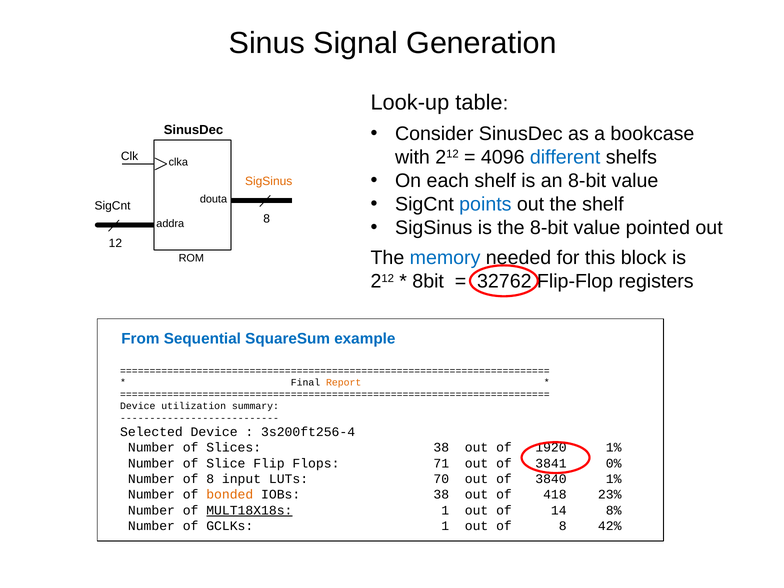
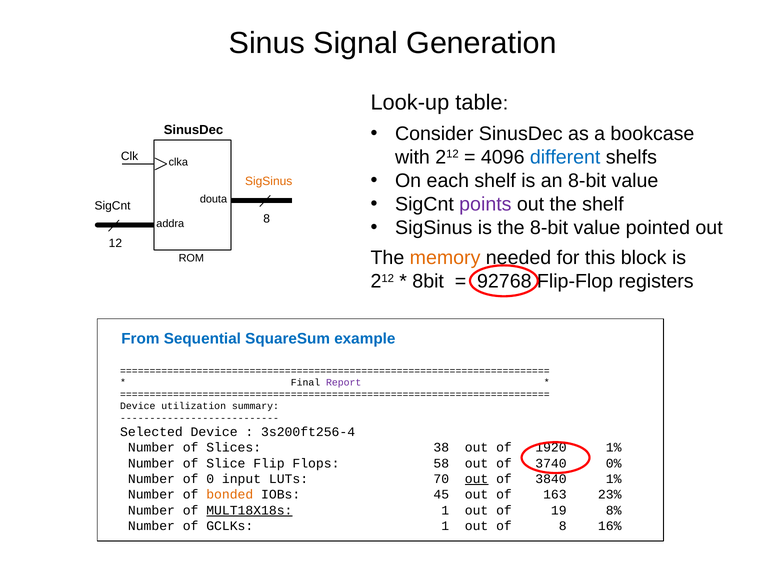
points colour: blue -> purple (485, 204)
memory colour: blue -> orange (445, 258)
32762: 32762 -> 92768 (504, 281)
Report colour: orange -> purple (344, 383)
71: 71 -> 58 (441, 463)
3841: 3841 -> 3740 (551, 463)
Number of 8: 8 -> 0 (210, 479)
out underline: none -> present (477, 479)
IOBs 38: 38 -> 45 (441, 495)
418: 418 -> 163 (555, 495)
14: 14 -> 19 (559, 510)
42%: 42% -> 16% (610, 526)
